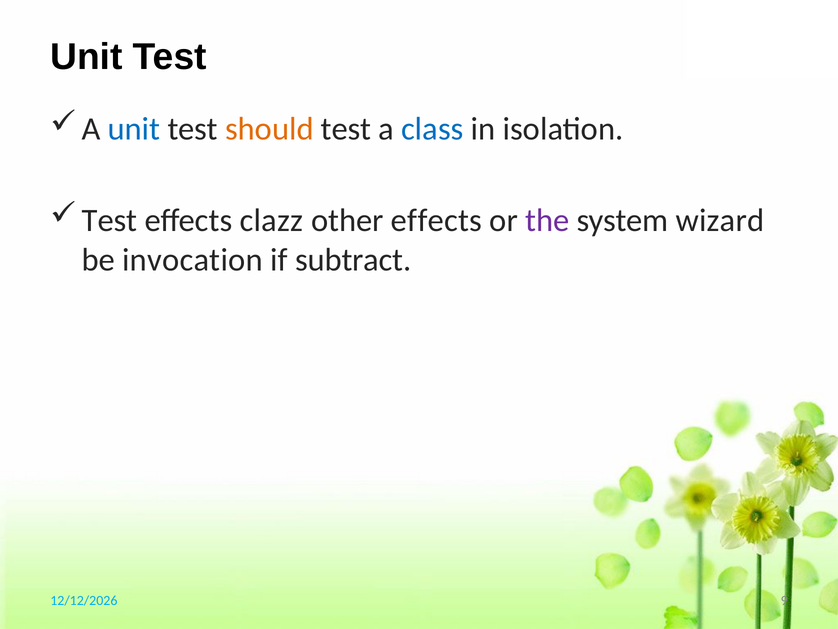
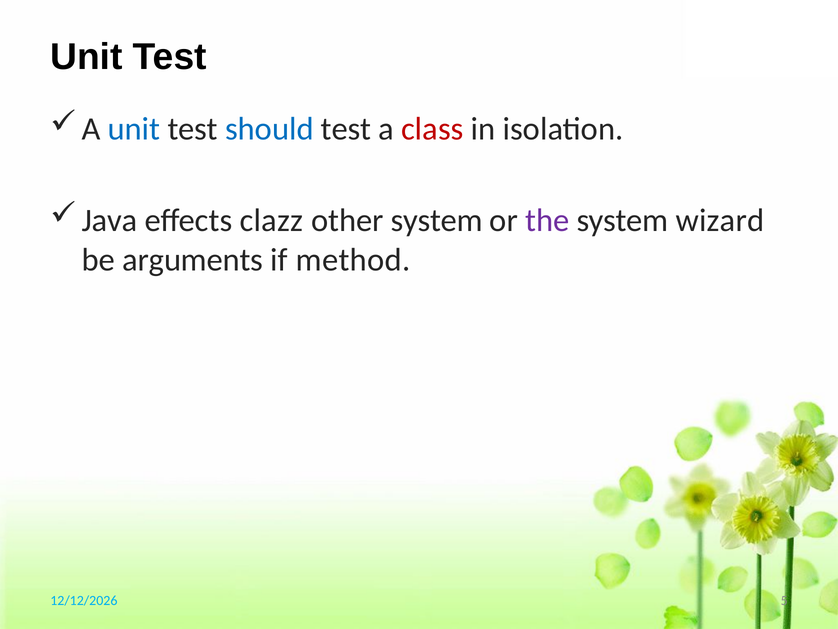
should colour: orange -> blue (269, 129)
class colour: blue -> red (432, 129)
Test: Test -> Java (110, 220)
other effects: effects -> system (437, 220)
invocation: invocation -> arguments (193, 260)
subtract: subtract -> method (353, 260)
9: 9 -> 5 (784, 600)
